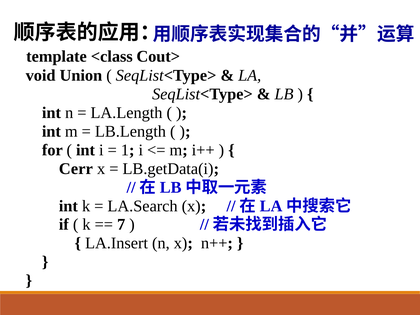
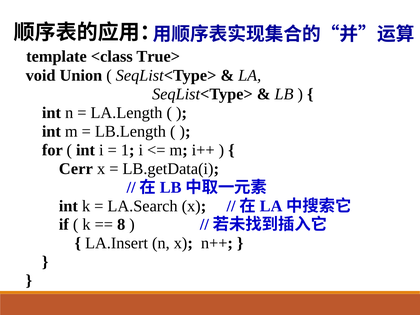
Cout>: Cout> -> True> (158, 56)
7: 7 -> 8 (121, 225)
